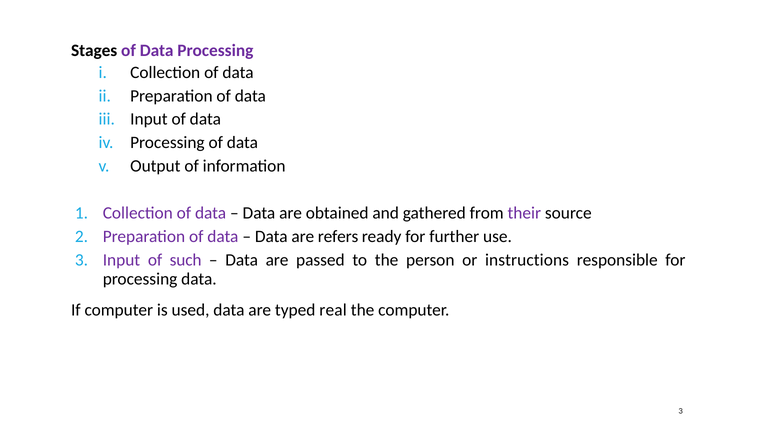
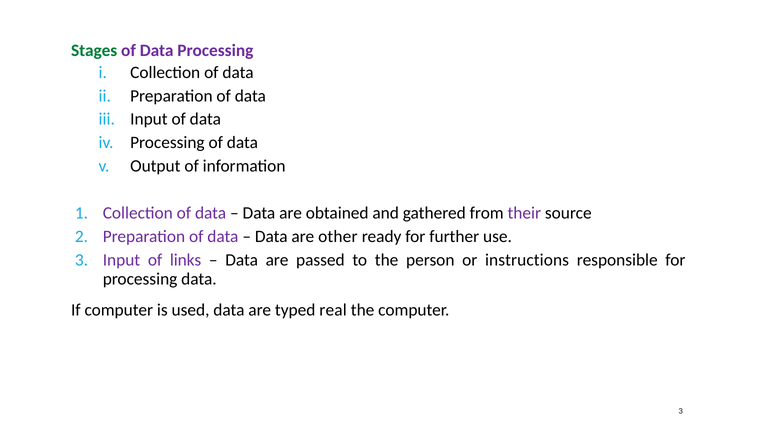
Stages colour: black -> green (94, 50)
refers: refers -> other (338, 237)
such: such -> links (186, 260)
